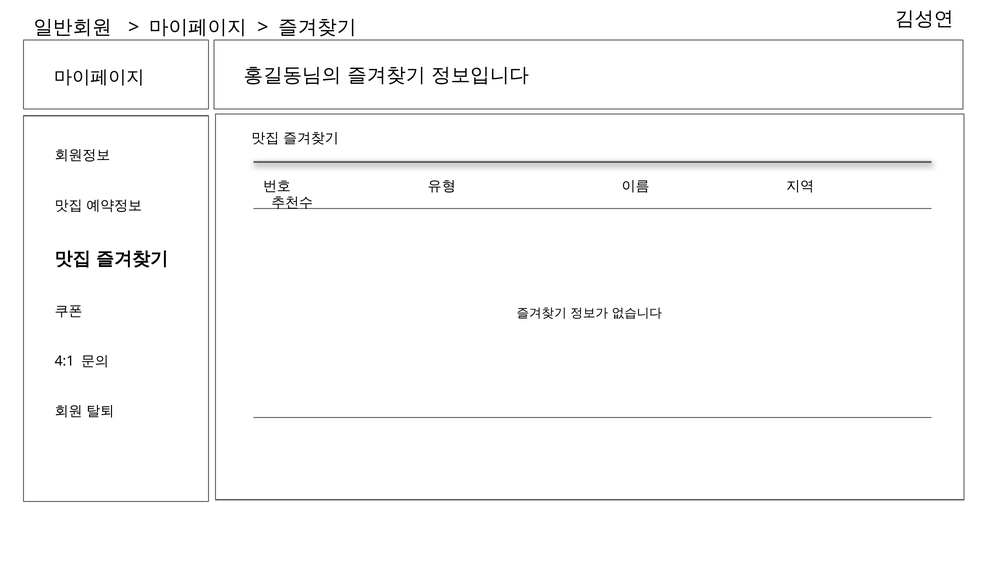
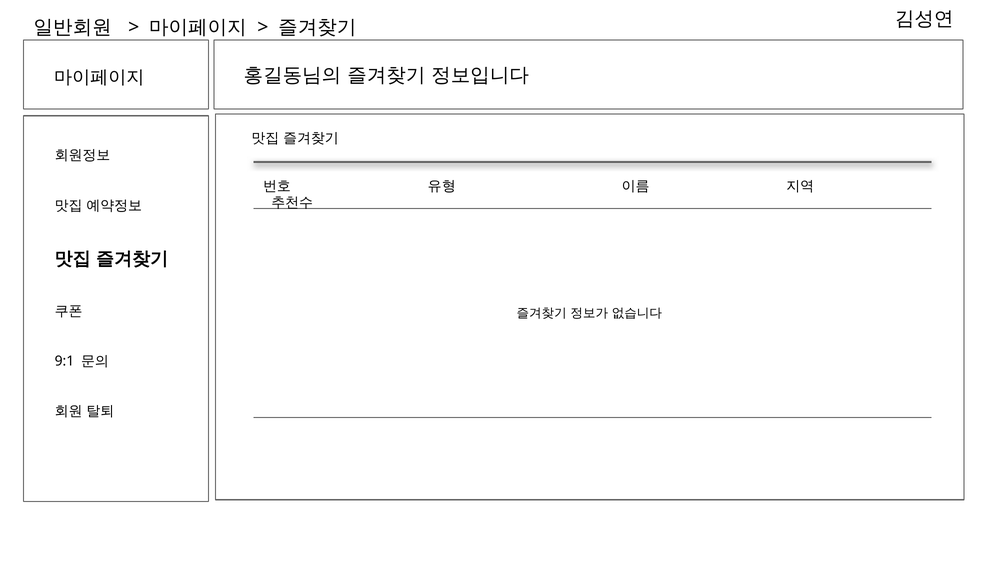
4:1: 4:1 -> 9:1 (64, 361)
